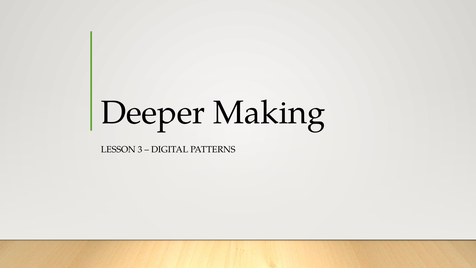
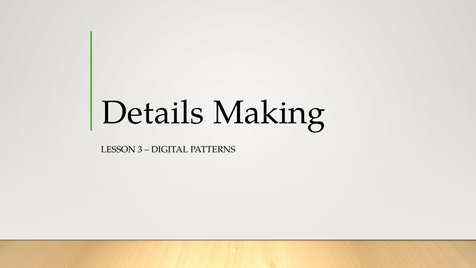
Deeper: Deeper -> Details (153, 113)
